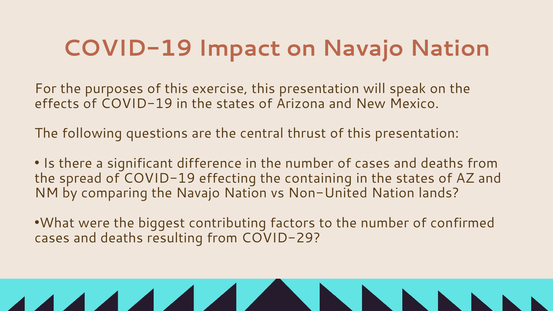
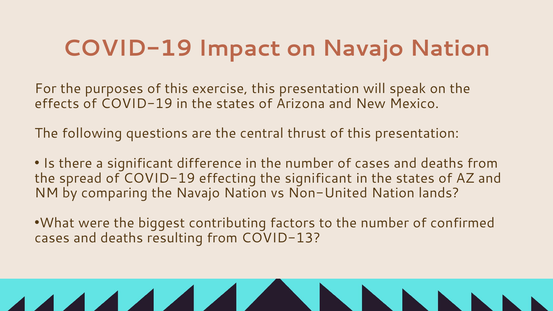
the containing: containing -> significant (318, 178)
COVID-29: COVID-29 -> COVID-13 (281, 238)
